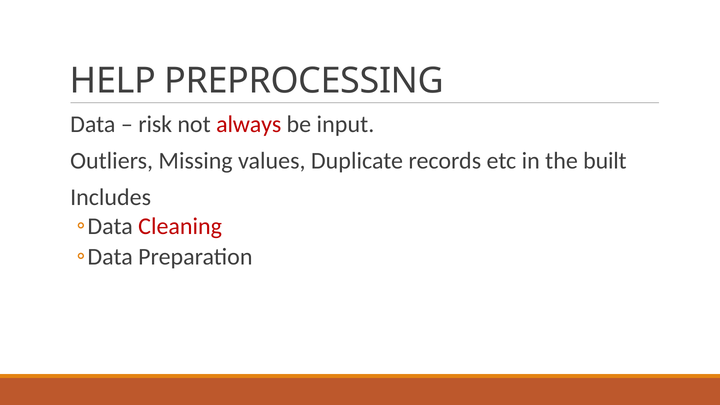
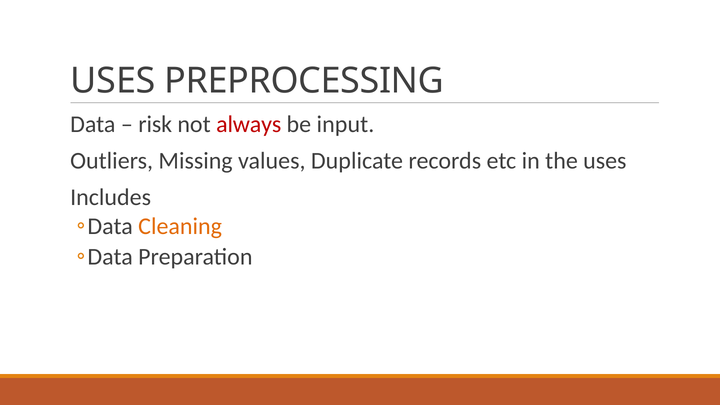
HELP: HELP -> USES (113, 81)
the built: built -> uses (605, 161)
Cleaning colour: red -> orange (180, 226)
